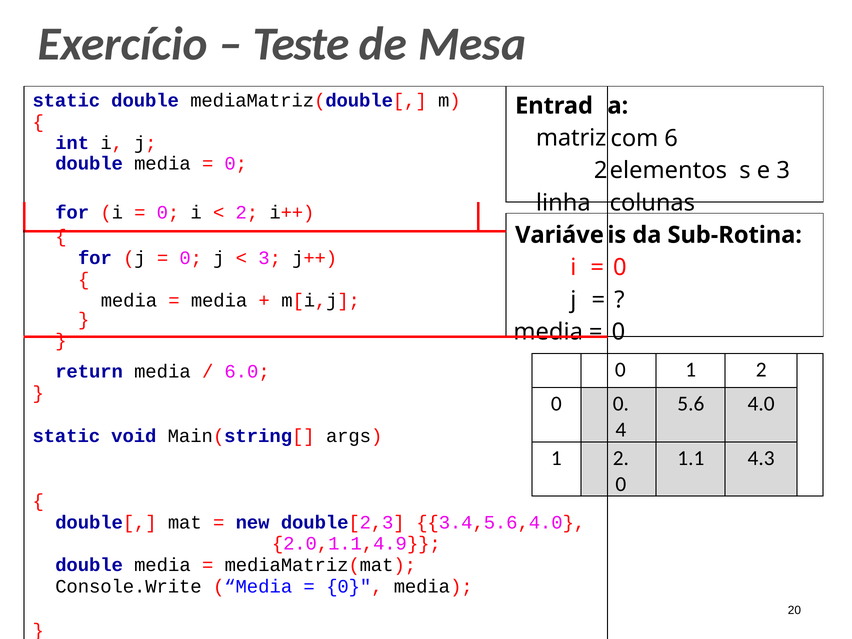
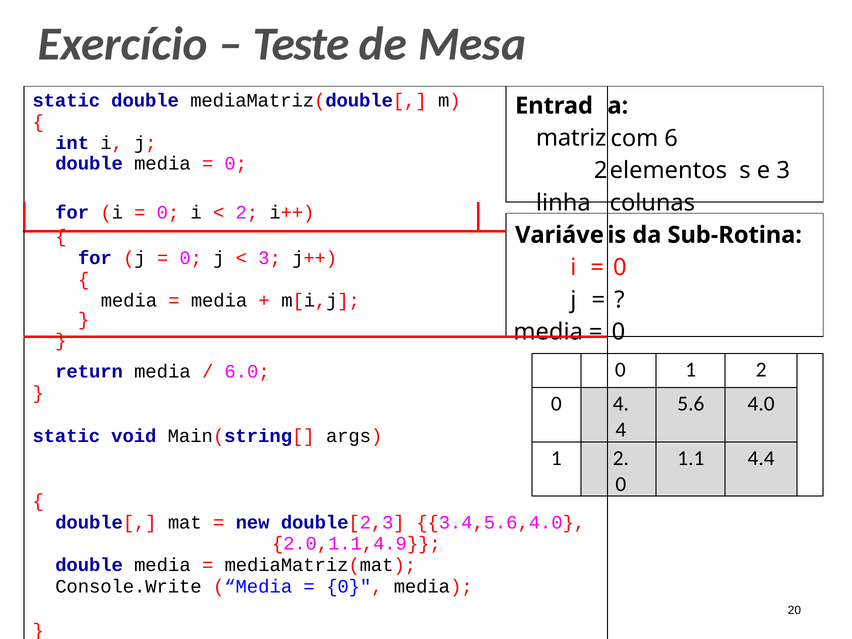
0 0: 0 -> 4 (621, 404)
4.3: 4.3 -> 4.4 (761, 458)
